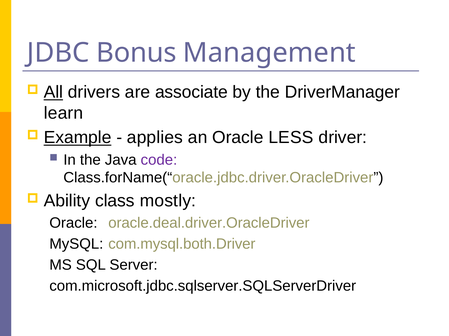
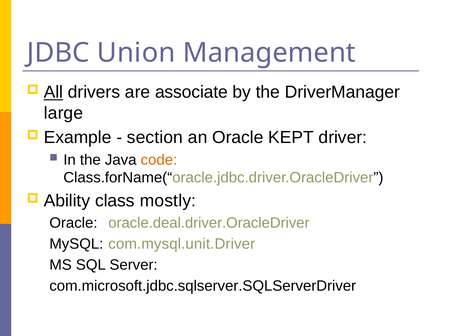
Bonus: Bonus -> Union (136, 53)
learn: learn -> large (63, 113)
Example underline: present -> none (78, 138)
applies: applies -> section (155, 138)
LESS: LESS -> KEPT (291, 138)
code colour: purple -> orange (159, 160)
com.mysql.both.Driver: com.mysql.both.Driver -> com.mysql.unit.Driver (182, 244)
